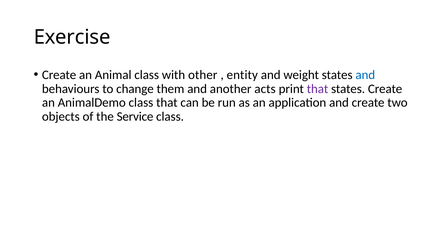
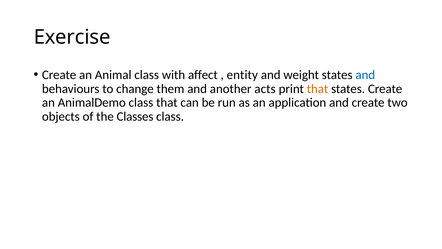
other: other -> affect (203, 75)
that colour: purple -> orange (318, 89)
Service: Service -> Classes (135, 117)
